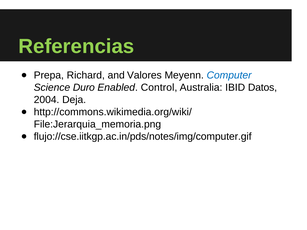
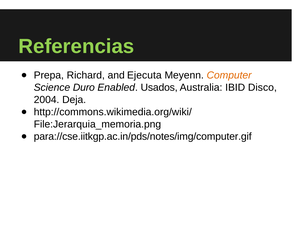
Valores: Valores -> Ejecuta (144, 75)
Computer colour: blue -> orange (229, 75)
Control: Control -> Usados (159, 88)
Datos: Datos -> Disco (262, 88)
flujo://cse.iitkgp.ac.in/pds/notes/img/computer.gif: flujo://cse.iitkgp.ac.in/pds/notes/img/computer.gif -> para://cse.iitkgp.ac.in/pds/notes/img/computer.gif (143, 137)
